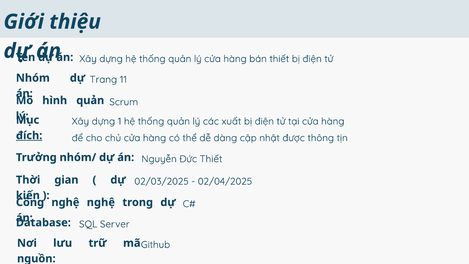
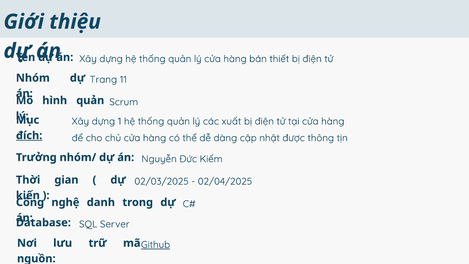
Đức Thiết: Thiết -> Kiếm (211, 159)
nghệ nghệ: nghệ -> danh (101, 202)
Github underline: none -> present (155, 245)
